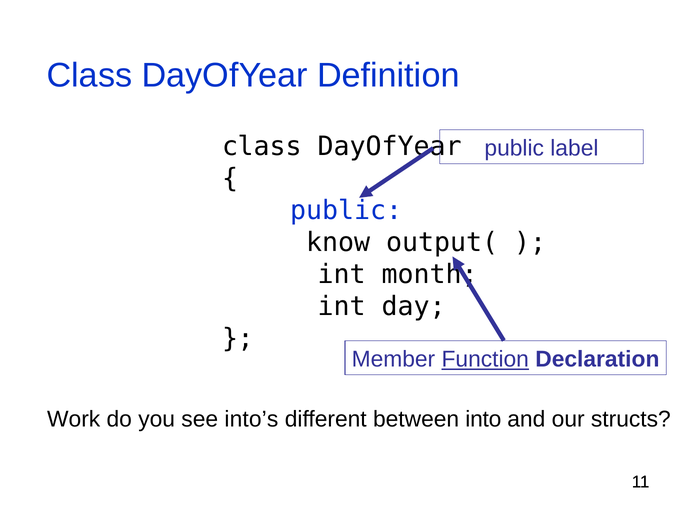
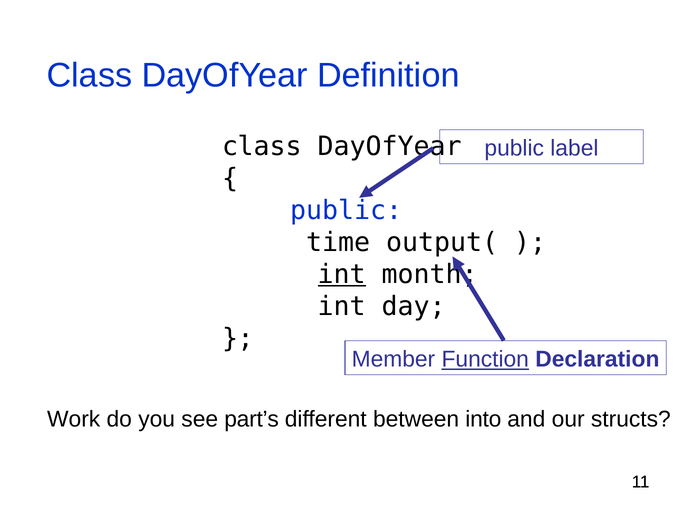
know: know -> time (338, 242)
int underline: none -> present (342, 274)
into’s: into’s -> part’s (252, 419)
